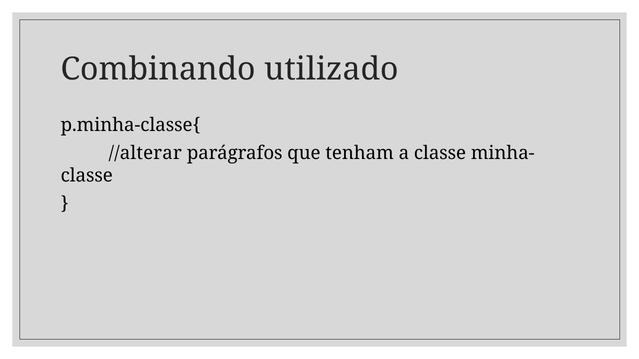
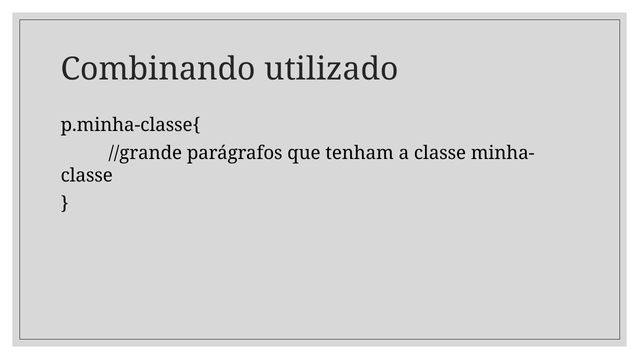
//alterar: //alterar -> //grande (145, 153)
